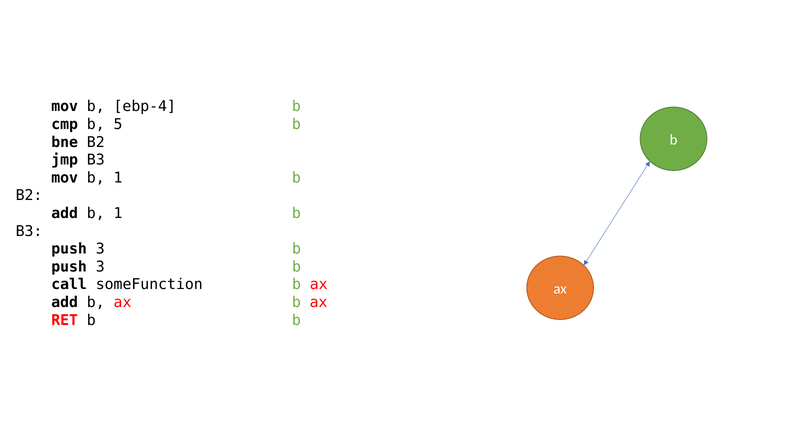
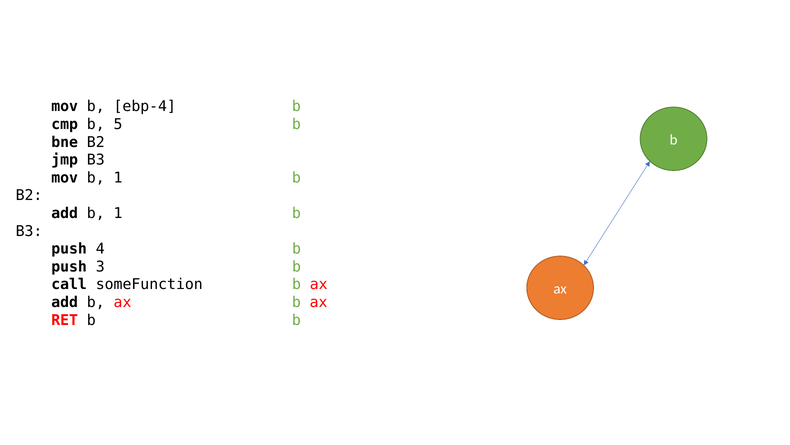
3: 3 -> 4 (100, 249)
